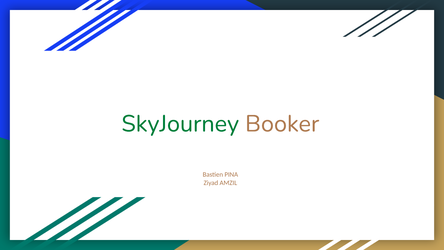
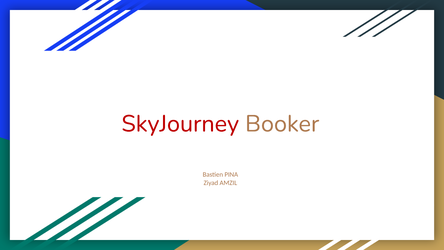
SkyJourney colour: green -> red (180, 124)
